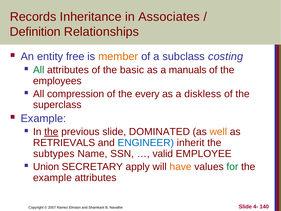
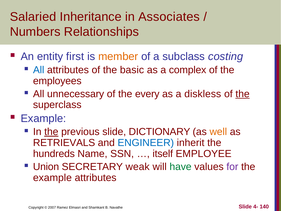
Records: Records -> Salaried (33, 17)
Definition: Definition -> Numbers (35, 32)
free: free -> first (75, 56)
All colour: green -> blue (39, 70)
manuals: manuals -> complex (188, 70)
compression: compression -> unnecessary (76, 94)
the underline: none -> present (243, 94)
DOMINATED: DOMINATED -> DICTIONARY (159, 132)
subtypes: subtypes -> hundreds (54, 154)
valid: valid -> itself (163, 154)
apply: apply -> weak (138, 167)
have colour: orange -> green (181, 167)
for colour: green -> purple (232, 167)
